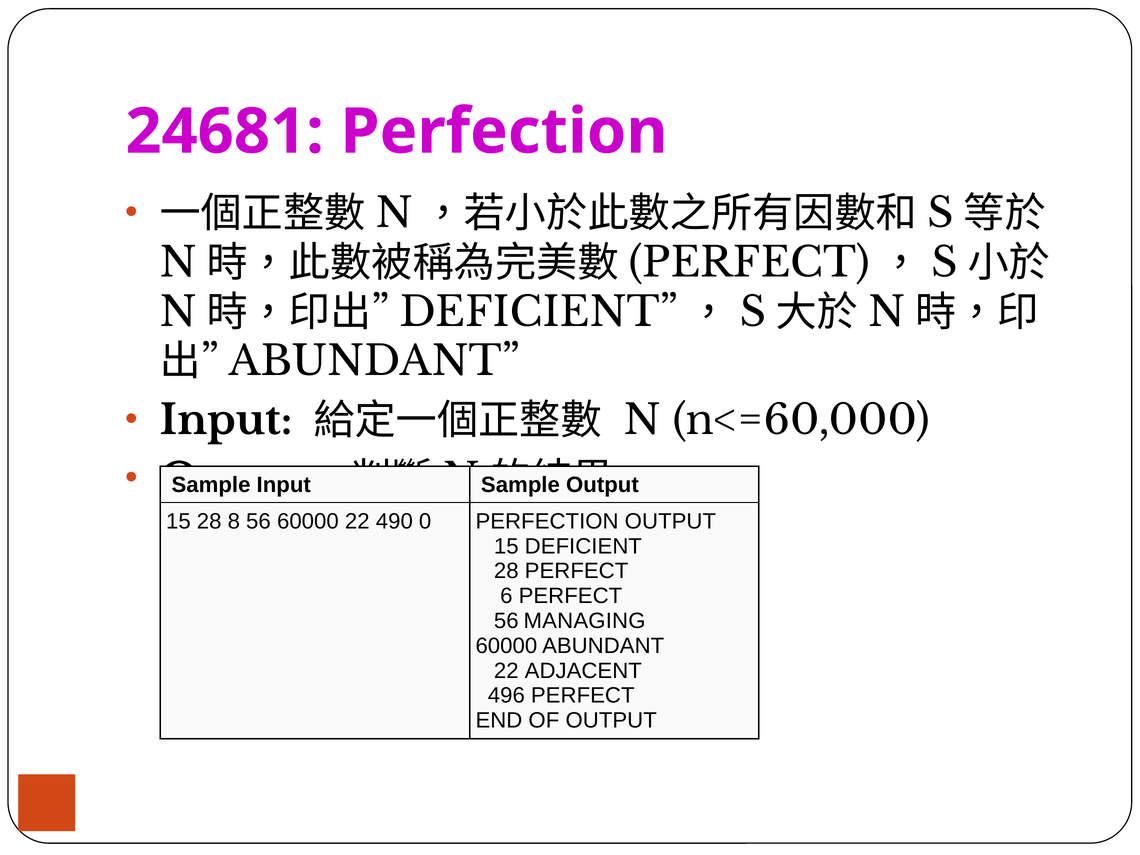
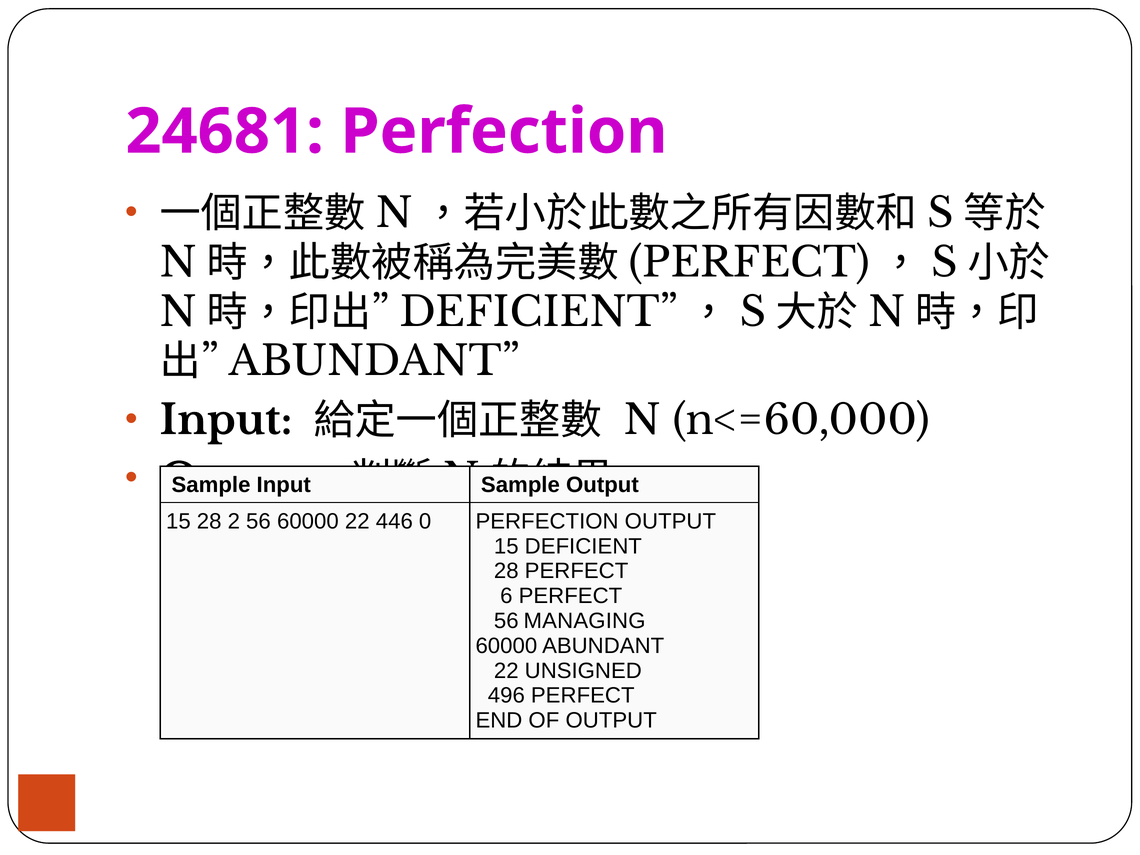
8: 8 -> 2 (234, 521)
490: 490 -> 446 (394, 521)
ADJACENT: ADJACENT -> UNSIGNED (583, 671)
